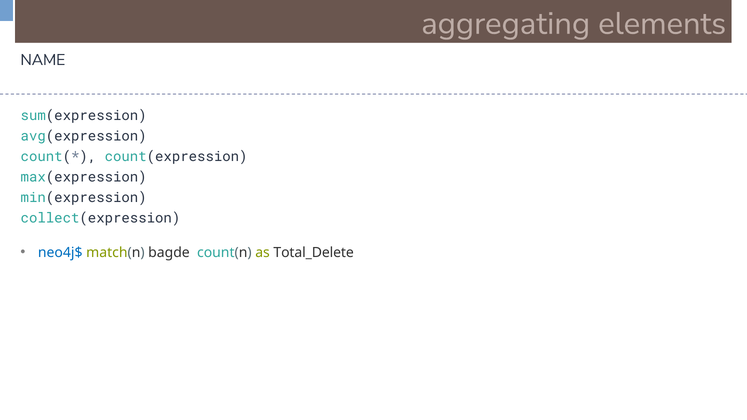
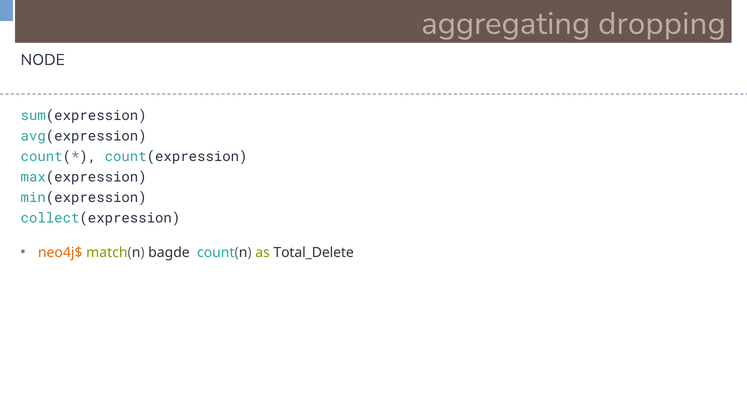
elements: elements -> dropping (662, 24)
NAME: NAME -> NODE (43, 60)
neo4j$ colour: blue -> orange (60, 253)
